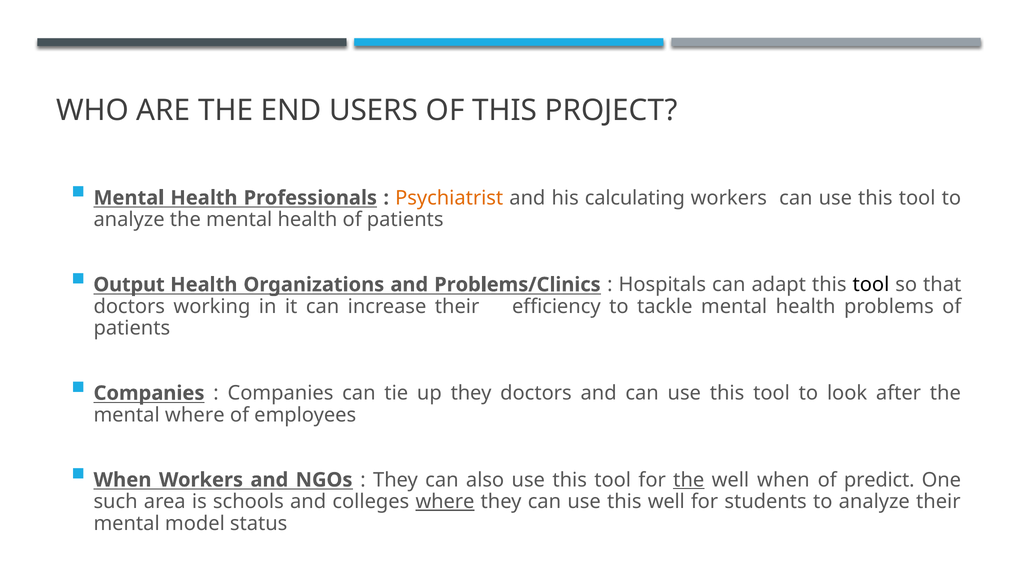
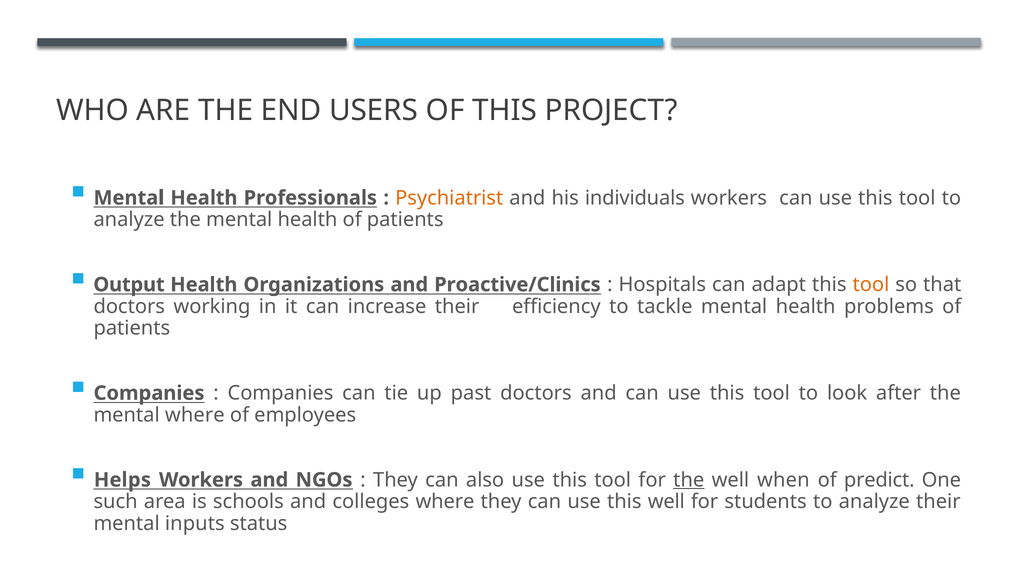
calculating: calculating -> individuals (635, 198)
Problems/Clinics: Problems/Clinics -> Proactive/Clinics (517, 284)
tool colour: black -> orange (871, 284)
up they: they -> past (471, 393)
When: When -> Helps (122, 480)
where underline: present -> none (445, 501)
model: model -> inputs (195, 523)
